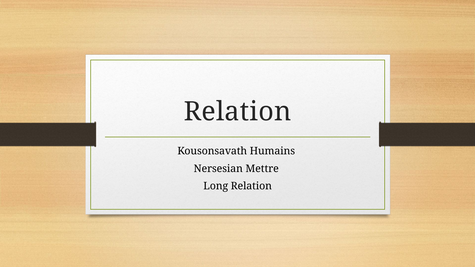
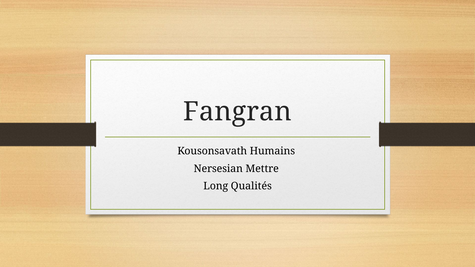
Relation: Relation -> Fangran (238, 112)
Long Relation: Relation -> Qualités (251, 186)
